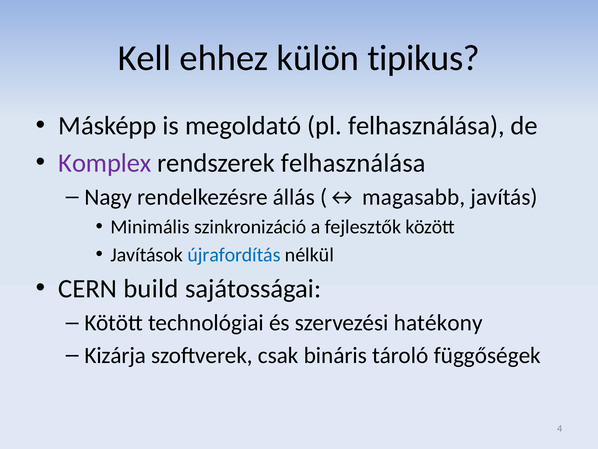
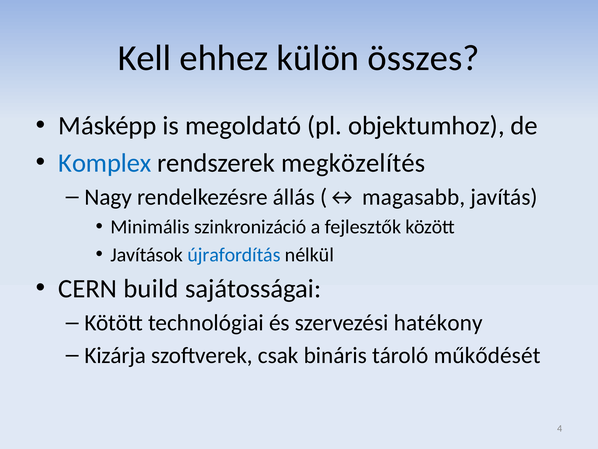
tipikus: tipikus -> összes (423, 58)
pl felhasználása: felhasználása -> objektumhoz (426, 125)
Komplex colour: purple -> blue (105, 163)
rendszerek felhasználása: felhasználása -> megközelítés (353, 163)
függőségek: függőségek -> műkődését (487, 355)
